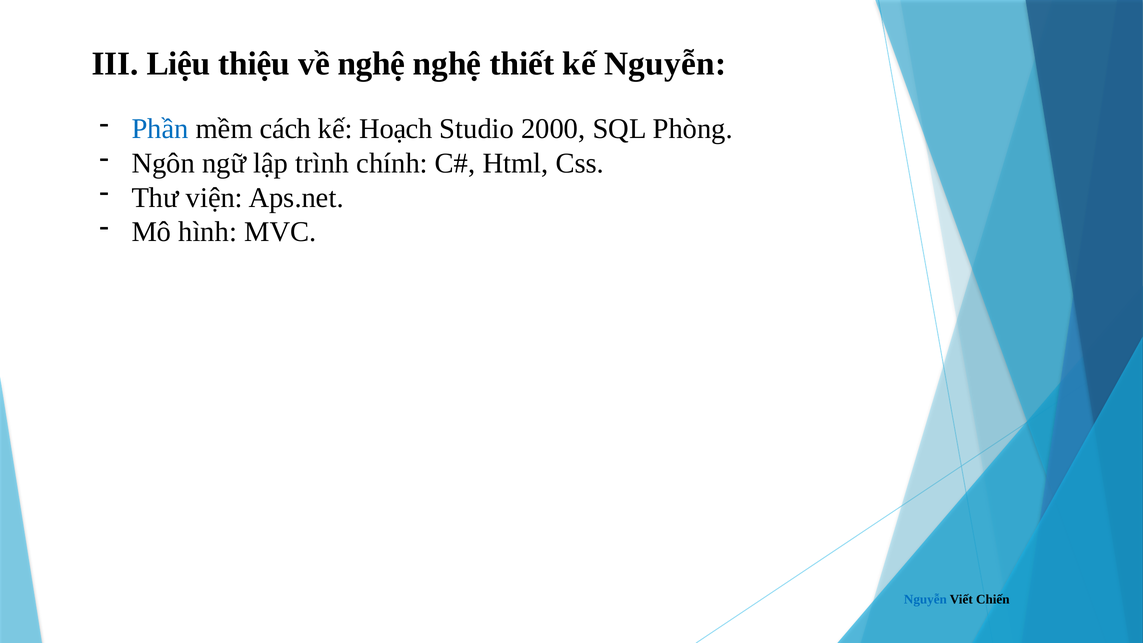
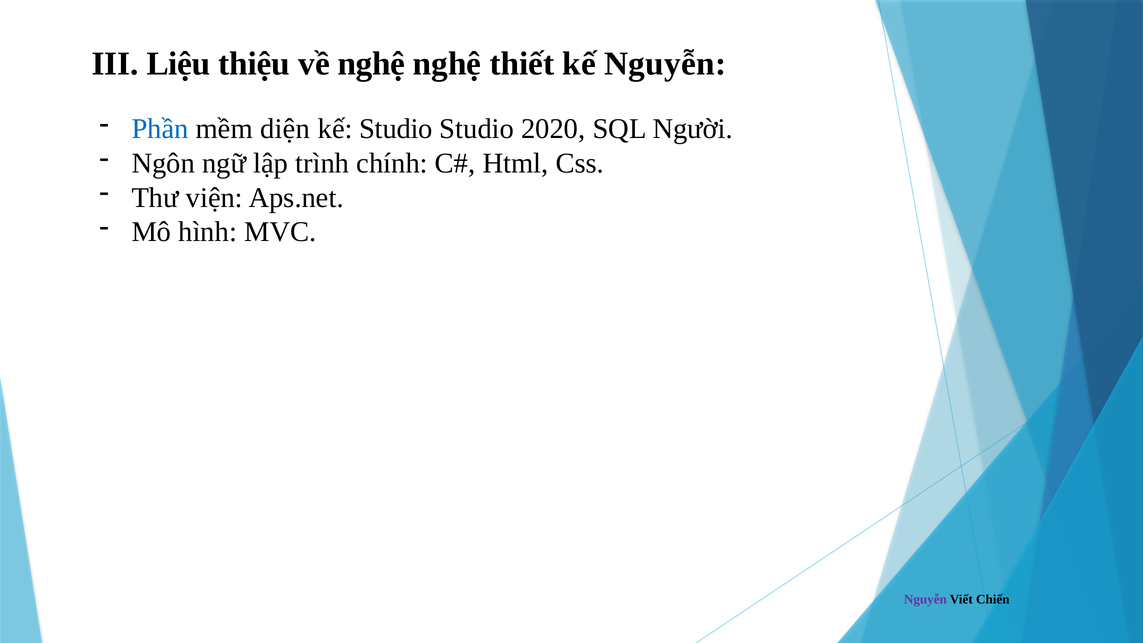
cách: cách -> diện (285, 129)
kế Hoạch: Hoạch -> Studio (396, 129)
2000: 2000 -> 2020 (553, 129)
Phòng: Phòng -> Người (693, 129)
Nguyễn colour: blue -> purple (925, 599)
